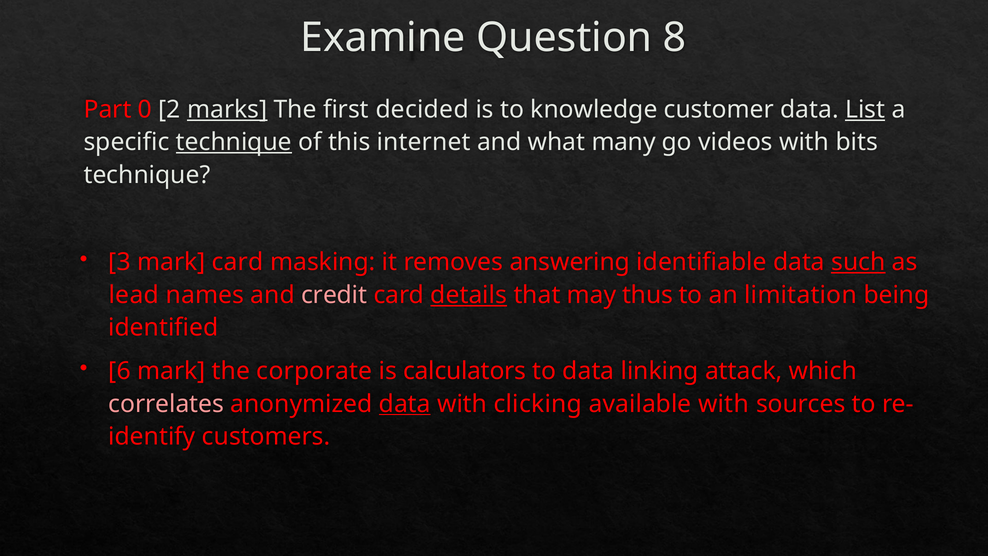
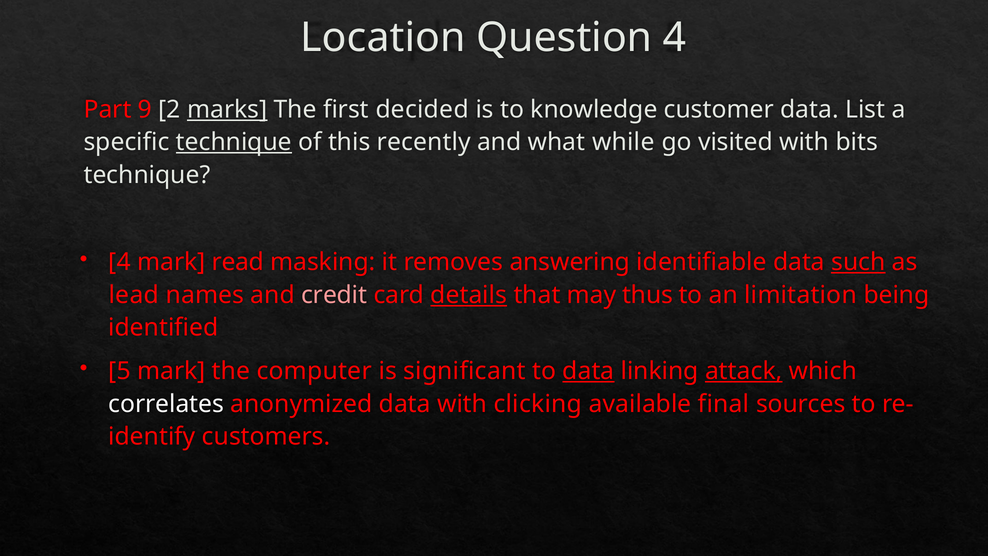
Examine: Examine -> Location (383, 38)
Question 8: 8 -> 4 (675, 38)
0: 0 -> 9 (145, 110)
List underline: present -> none (865, 110)
internet: internet -> recently (424, 142)
many: many -> while (623, 142)
videos: videos -> visited (736, 142)
3: 3 -> 4 (120, 262)
mark card: card -> read (238, 262)
6: 6 -> 5 (120, 371)
corporate: corporate -> computer (314, 371)
calculators: calculators -> significant (464, 371)
data underline: none -> present (588, 371)
attack underline: none -> present (744, 371)
correlates colour: pink -> white (166, 404)
data underline: present -> none (405, 404)
available with: with -> final (724, 404)
